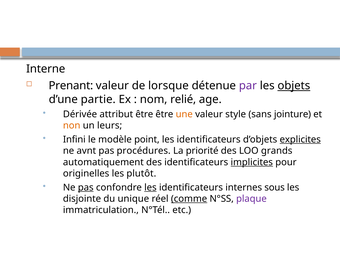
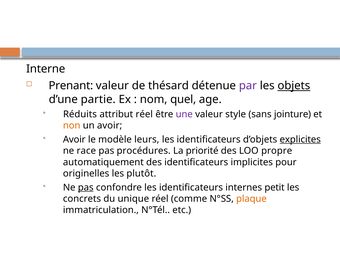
lorsque: lorsque -> thésard (168, 86)
relié: relié -> quel (183, 99)
Dérivée: Dérivée -> Réduits (80, 114)
attribut être: être -> réel (144, 114)
une colour: orange -> purple (184, 114)
un leurs: leurs -> avoir (110, 126)
Infini: Infini -> Avoir (74, 139)
point: point -> leurs (147, 139)
avnt: avnt -> race (86, 151)
grands: grands -> propre (277, 151)
implicites underline: present -> none (252, 162)
les underline: present -> none (150, 187)
sous: sous -> petit (275, 187)
disjointe: disjointe -> concrets (82, 199)
comme underline: present -> none (189, 199)
plaque colour: purple -> orange (251, 199)
